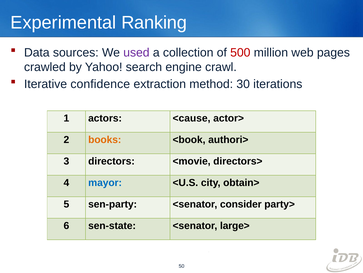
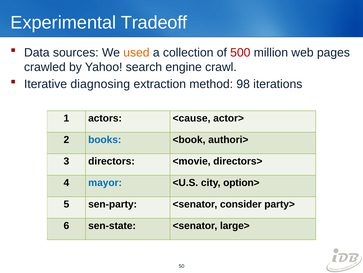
Ranking: Ranking -> Tradeoff (154, 23)
used colour: purple -> orange (136, 52)
confidence: confidence -> diagnosing (100, 84)
30: 30 -> 98 (243, 84)
books colour: orange -> blue (105, 139)
obtain>: obtain> -> option> (241, 182)
